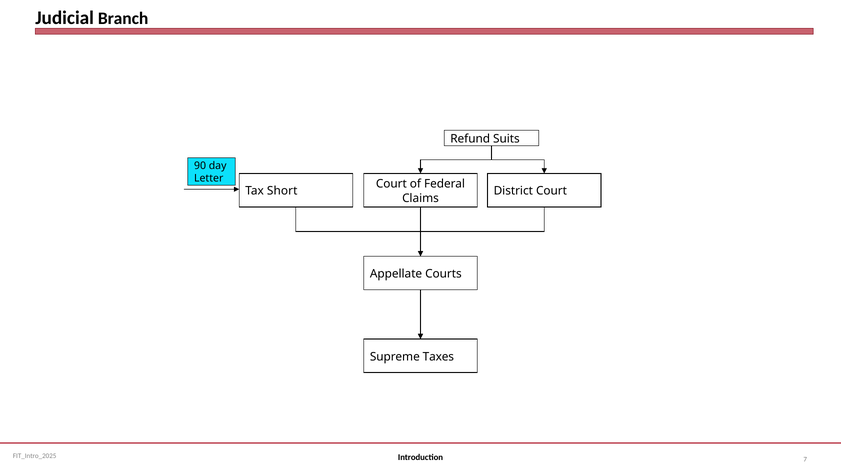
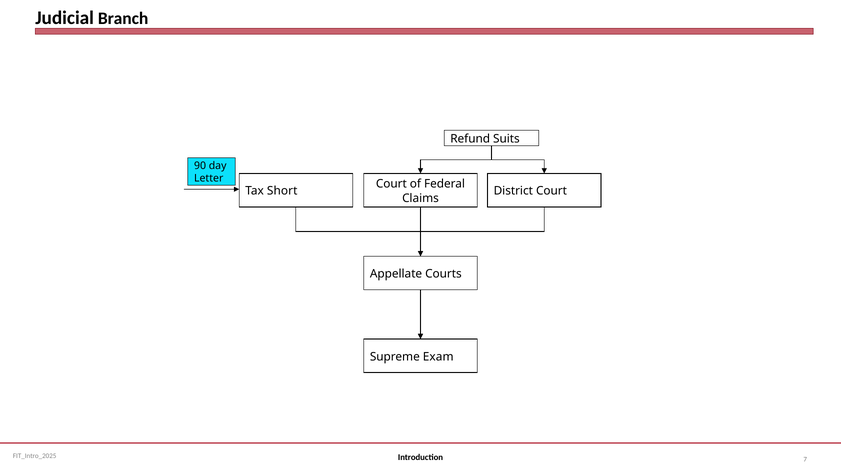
Taxes: Taxes -> Exam (438, 357)
